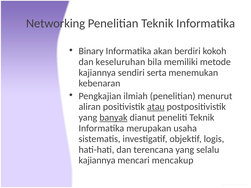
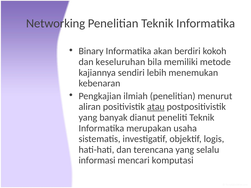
serta: serta -> lebih (157, 73)
banyak underline: present -> none (113, 118)
kajiannya: kajiannya -> informasi (97, 161)
mencakup: mencakup -> komputasi (173, 161)
